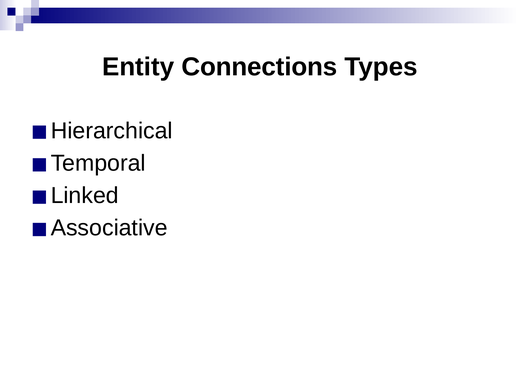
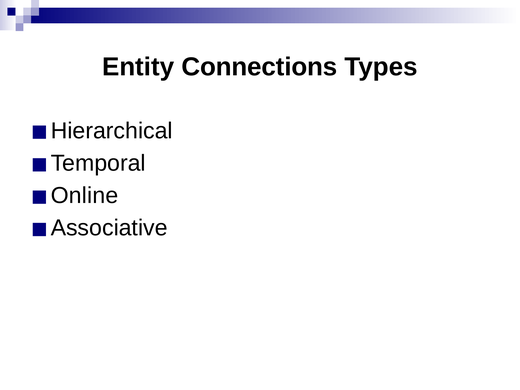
Linked: Linked -> Online (85, 195)
